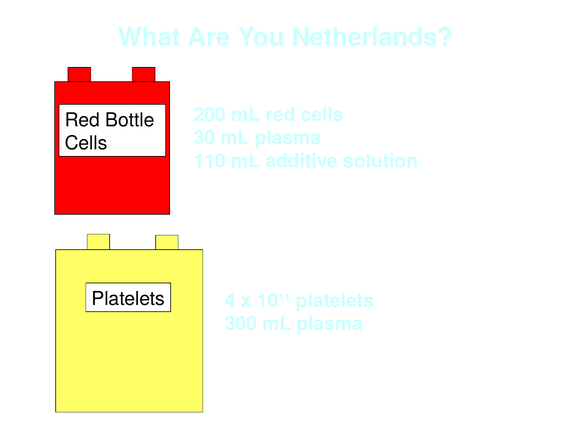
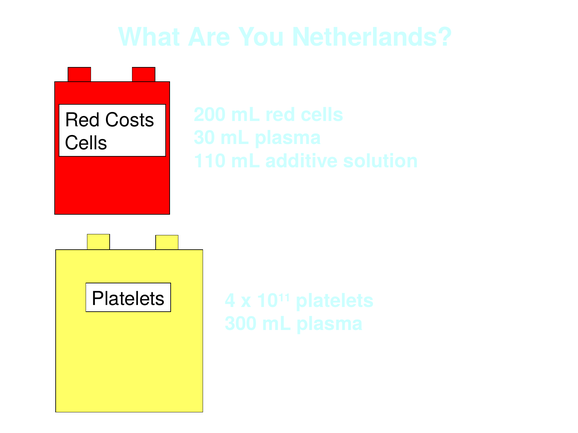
Bottle: Bottle -> Costs (130, 120)
